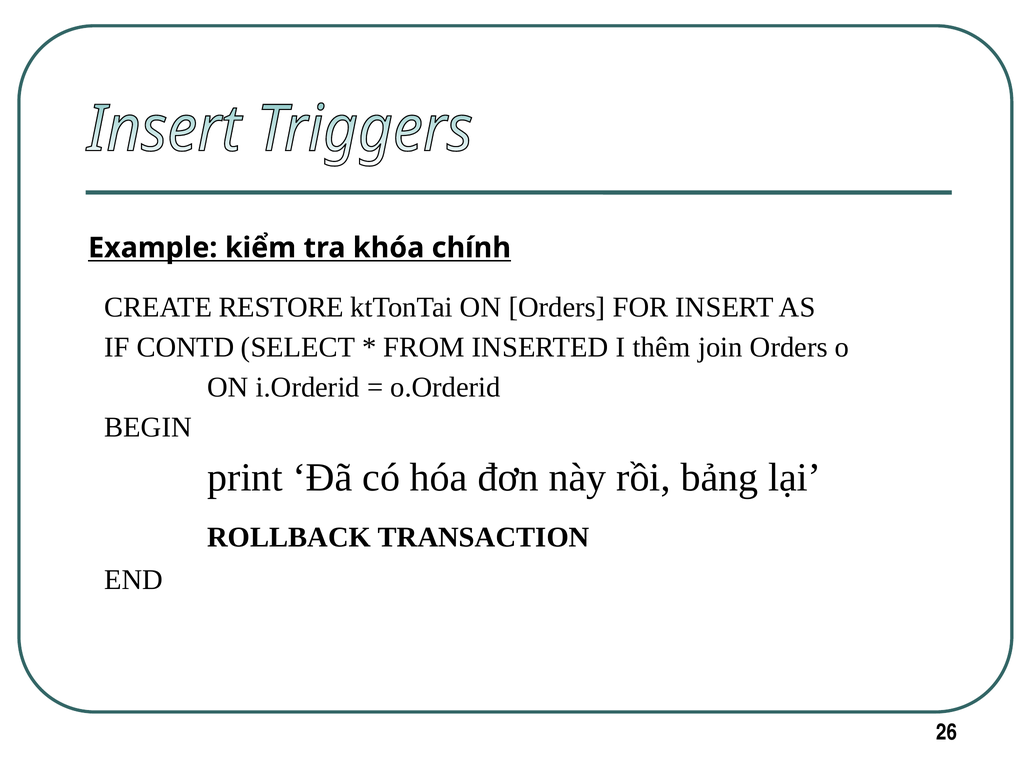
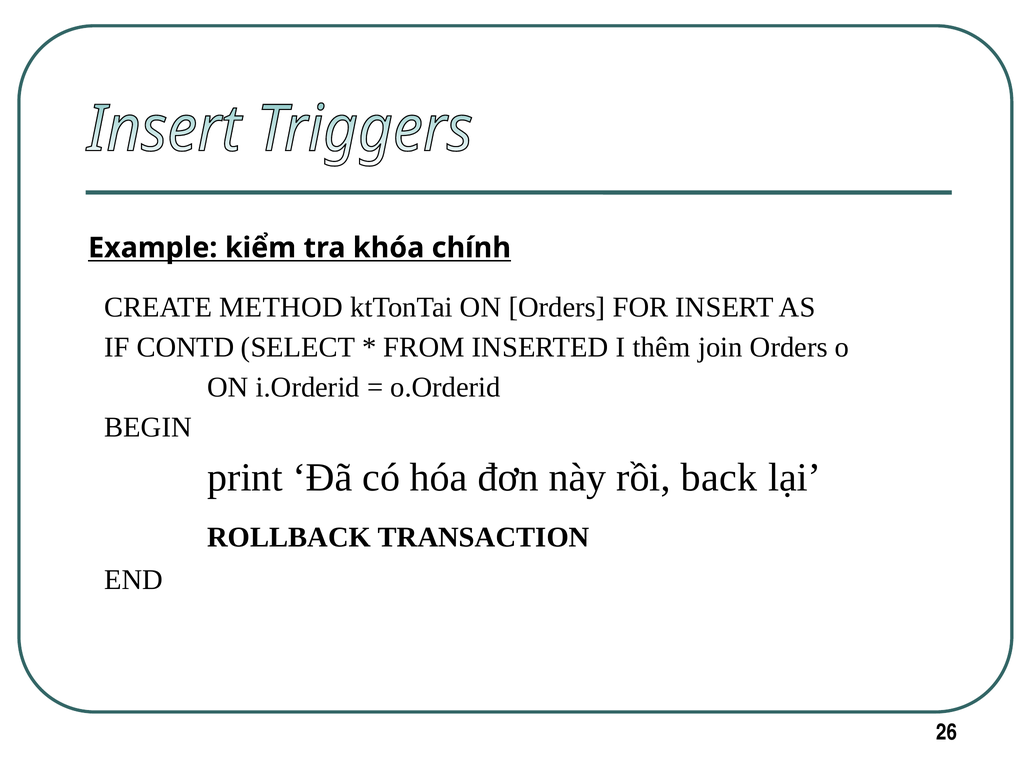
RESTORE: RESTORE -> METHOD (281, 307)
bảng: bảng -> back (719, 477)
